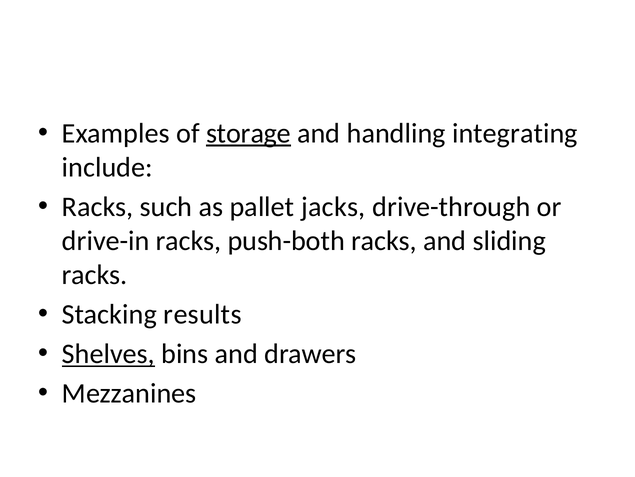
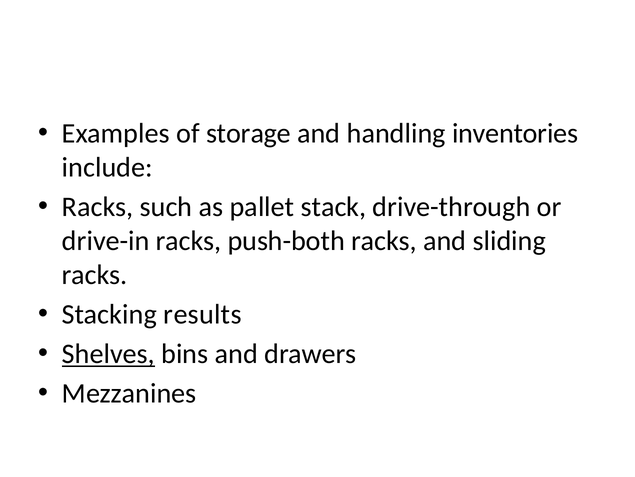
storage underline: present -> none (249, 133)
integrating: integrating -> inventories (515, 133)
jacks: jacks -> stack (333, 207)
